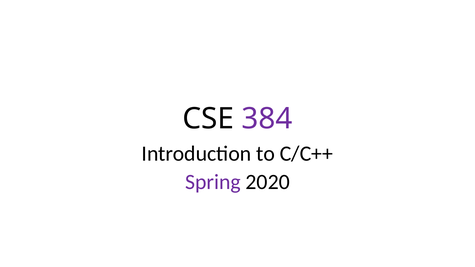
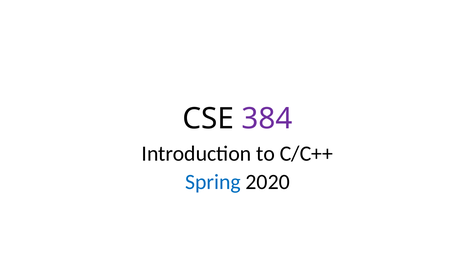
Spring colour: purple -> blue (213, 182)
